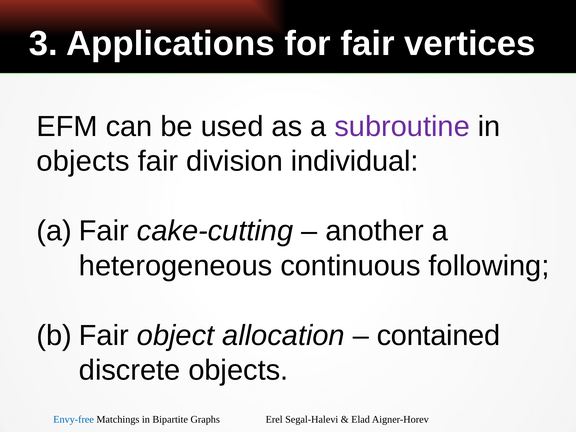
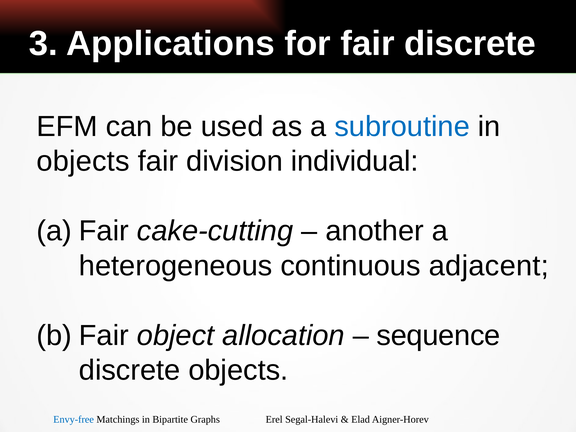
fair vertices: vertices -> discrete (470, 44)
subroutine colour: purple -> blue (402, 126)
following: following -> adjacent (489, 266)
contained: contained -> sequence (438, 335)
